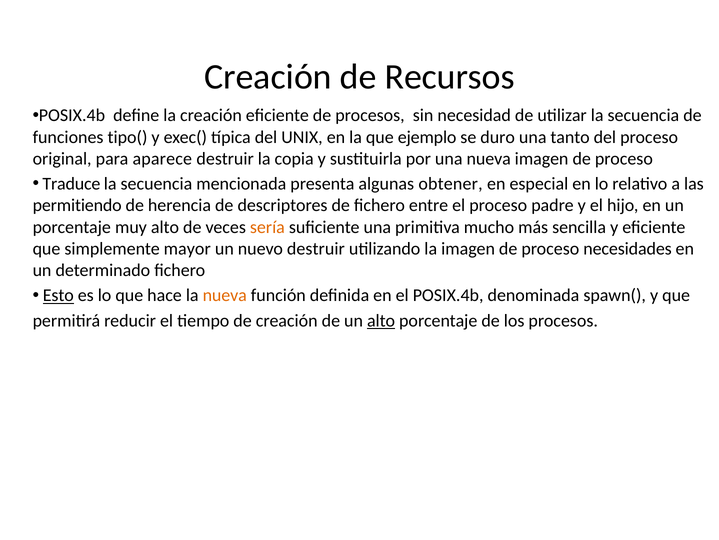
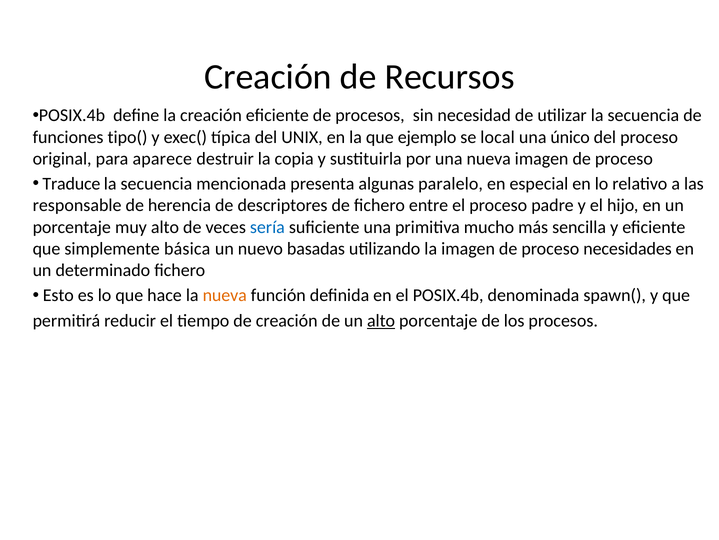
duro: duro -> local (498, 137)
tanto: tanto -> único (570, 137)
obtener: obtener -> paralelo (451, 184)
permitiendo: permitiendo -> responsable (77, 205)
sería colour: orange -> blue (267, 227)
mayor: mayor -> básica (187, 248)
nuevo destruir: destruir -> basadas (316, 248)
Esto underline: present -> none (58, 295)
